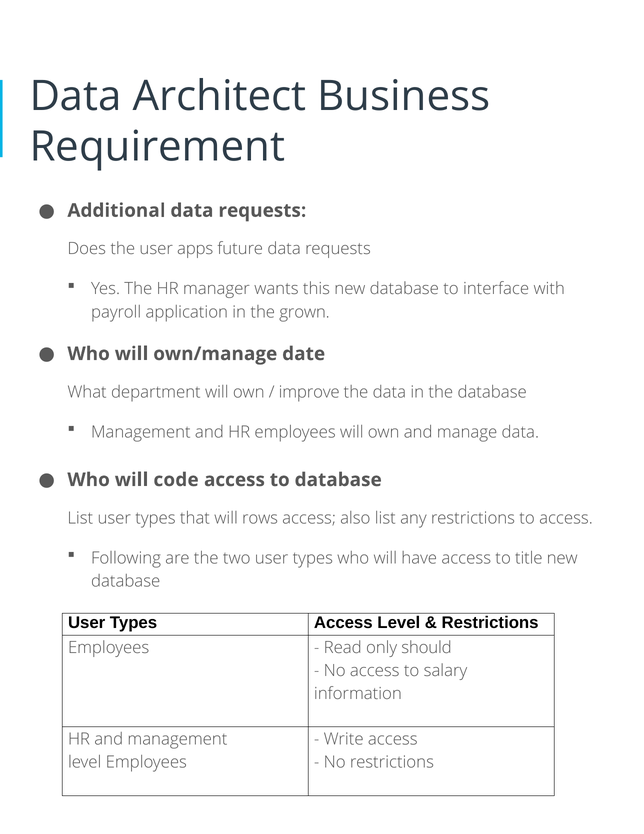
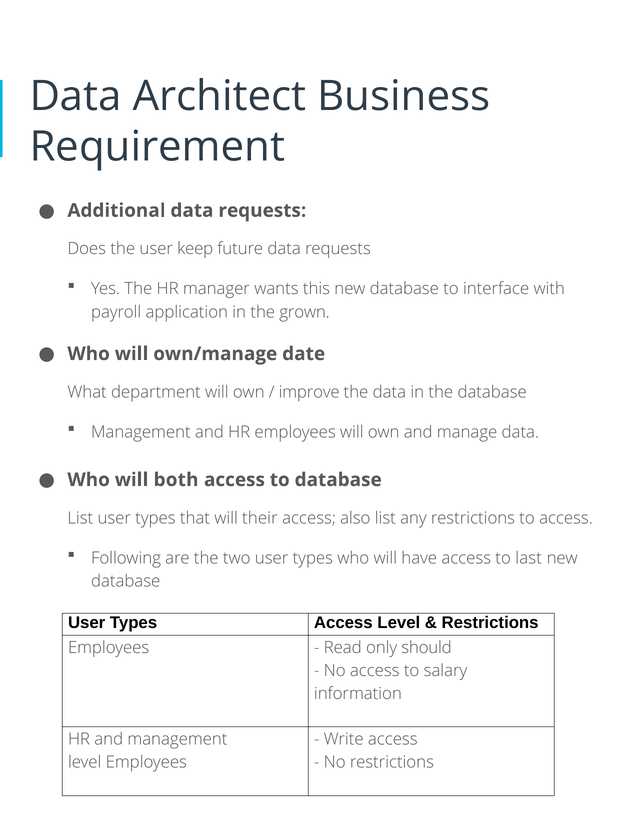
apps: apps -> keep (195, 249)
code: code -> both (176, 480)
rows: rows -> their (260, 518)
title: title -> last (529, 558)
